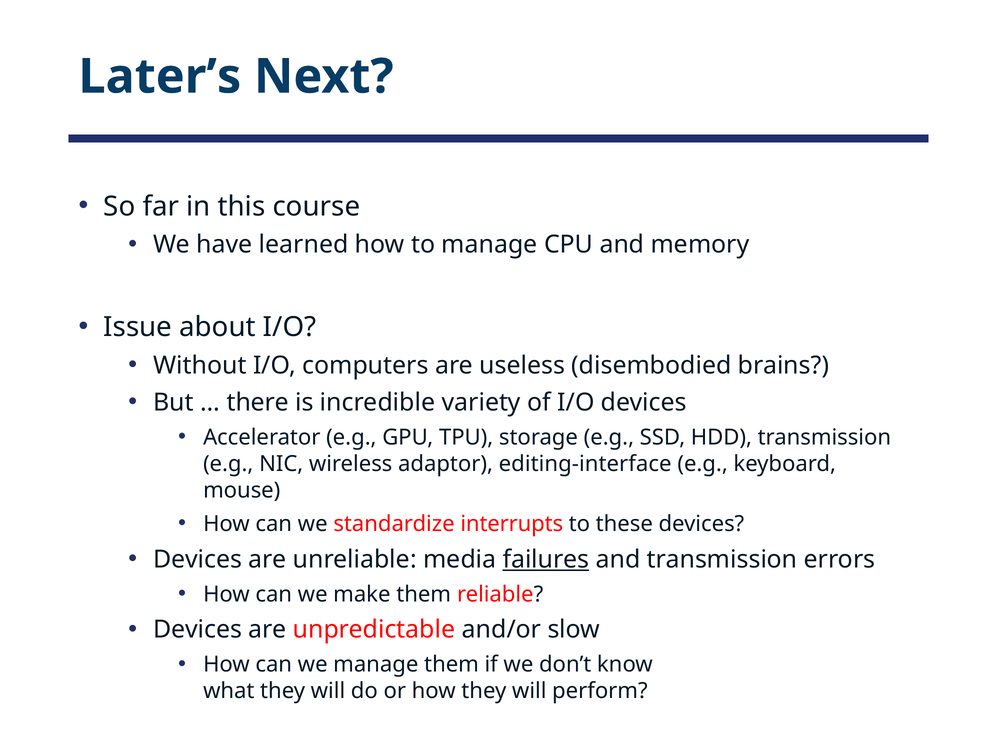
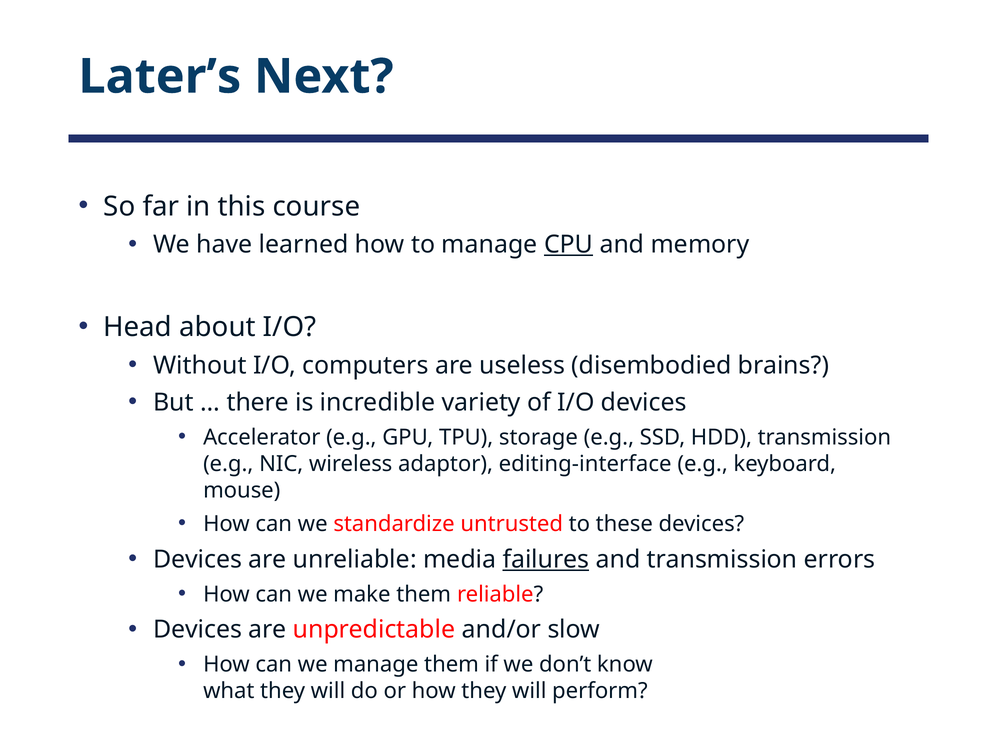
CPU underline: none -> present (569, 245)
Issue: Issue -> Head (138, 327)
interrupts: interrupts -> untrusted (512, 524)
